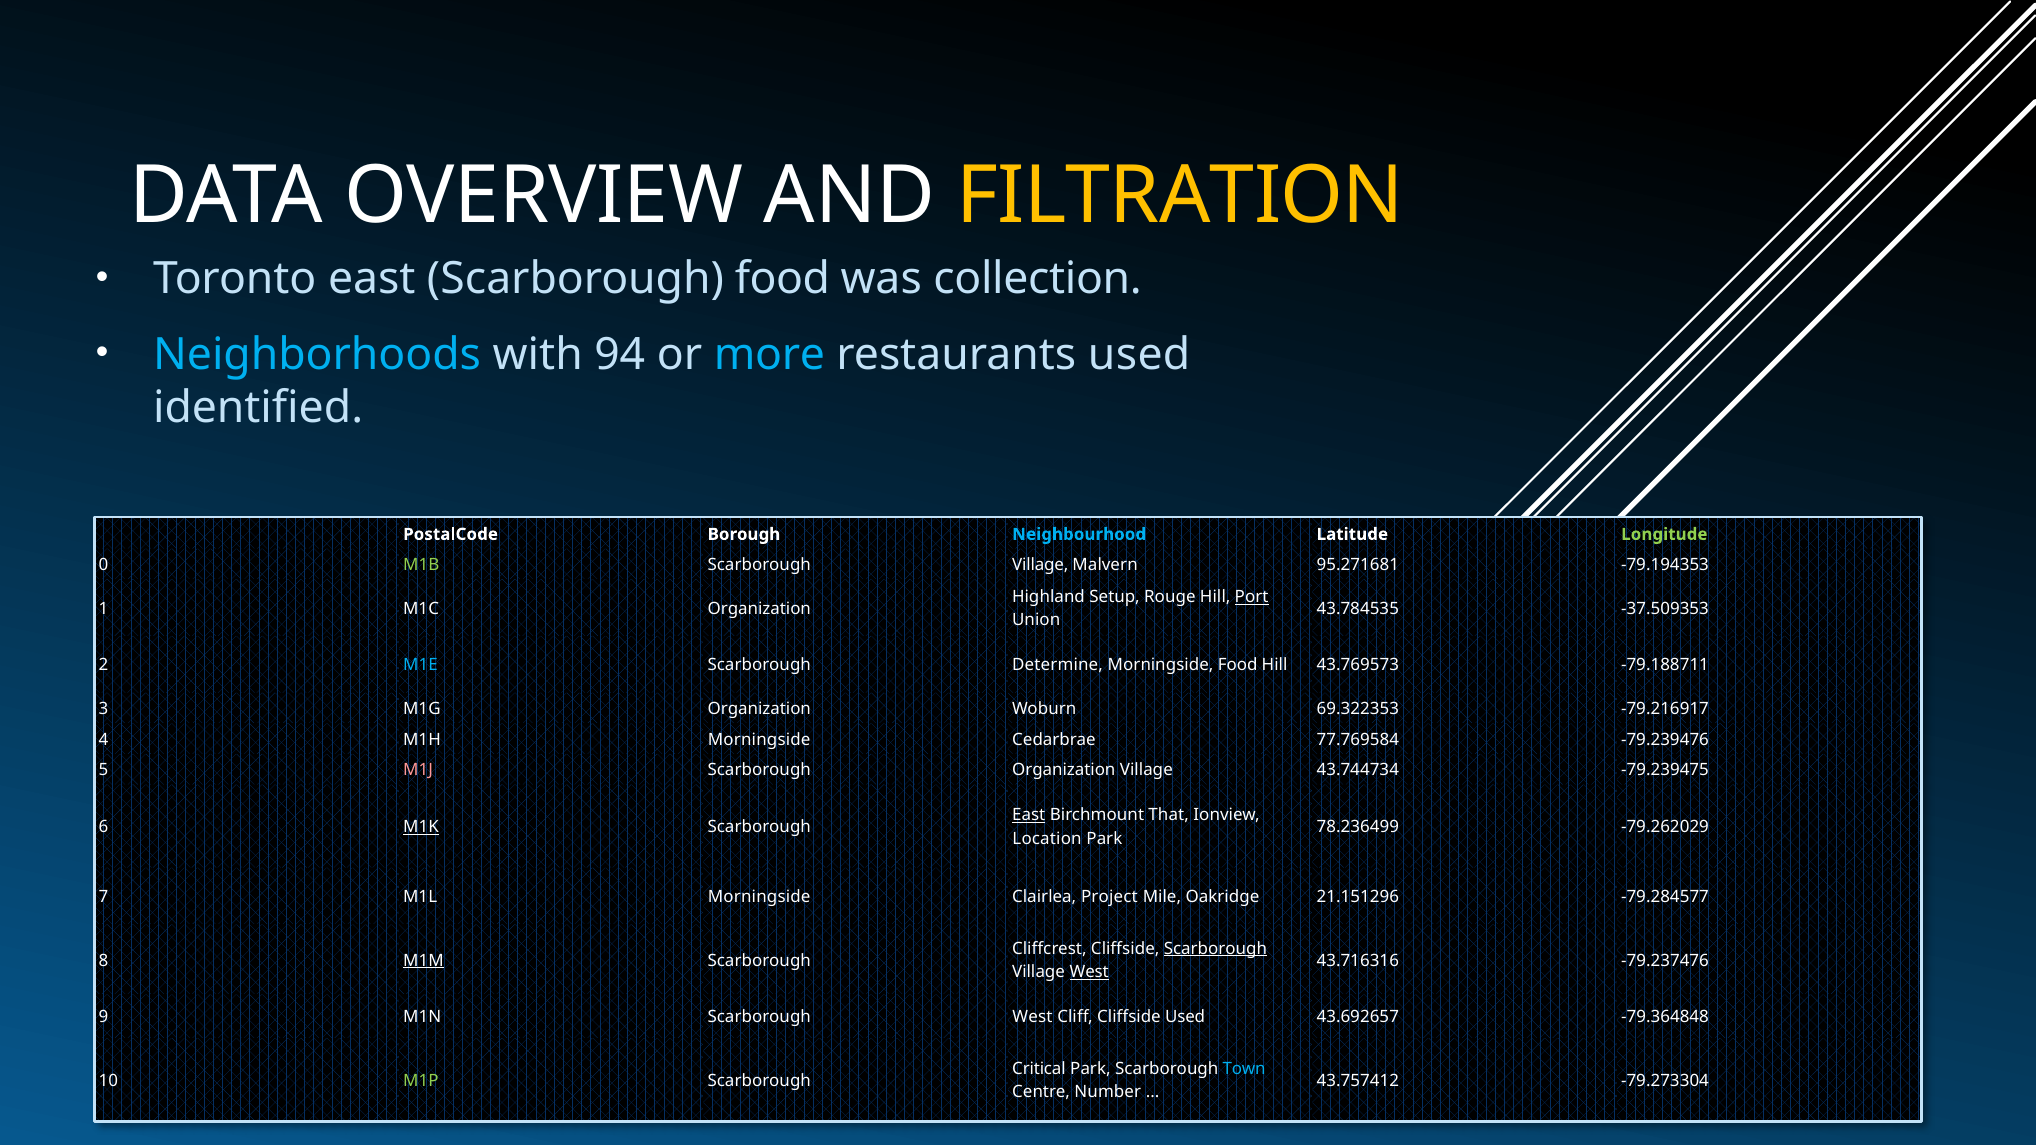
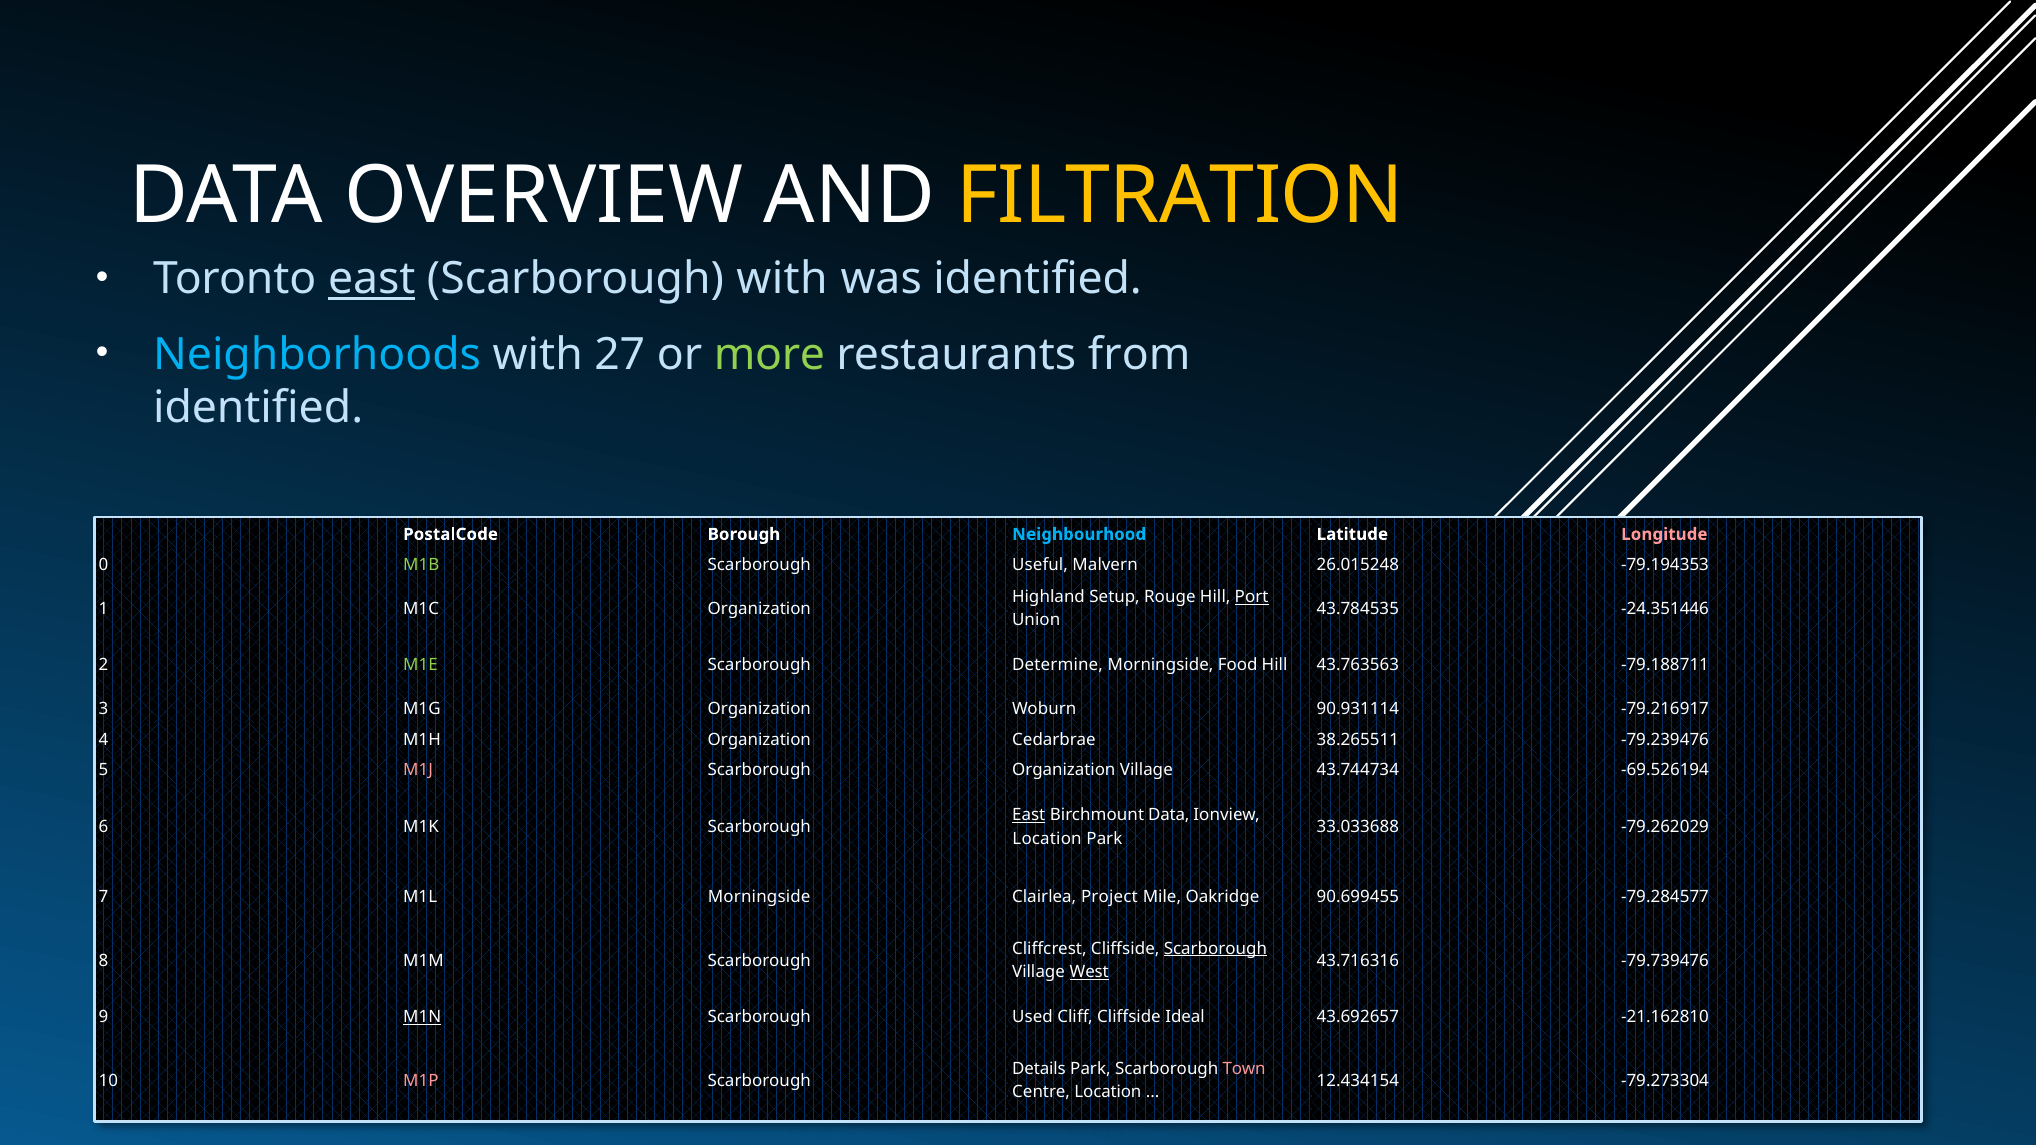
east underline: none -> present (372, 279)
Scarborough food: food -> with (782, 279)
was collection: collection -> identified (1038, 279)
94: 94 -> 27 (620, 354)
more colour: light blue -> light green (769, 354)
restaurants used: used -> from (1139, 354)
Longitude colour: light green -> pink (1664, 534)
Village: Village -> Useful (1040, 565)
95.271681: 95.271681 -> 26.015248 (1358, 565)
-37.509353: -37.509353 -> -24.351446 (1665, 609)
M1E colour: light blue -> light green (420, 665)
43.769573: 43.769573 -> 43.763563 (1358, 665)
69.322353: 69.322353 -> 90.931114 (1358, 709)
M1H Morningside: Morningside -> Organization (759, 740)
77.769584: 77.769584 -> 38.265511 (1358, 740)
-79.239475: -79.239475 -> -69.526194 (1665, 770)
Birchmount That: That -> Data (1169, 816)
M1K underline: present -> none (421, 827)
78.236499: 78.236499 -> 33.033688 (1358, 827)
21.151296: 21.151296 -> 90.699455 (1358, 897)
M1M underline: present -> none (423, 961)
-79.237476: -79.237476 -> -79.739476 (1665, 961)
M1N underline: none -> present (422, 1017)
Scarborough West: West -> Used (1033, 1017)
Cliffside Used: Used -> Ideal (1185, 1017)
-79.364848: -79.364848 -> -21.162810 (1665, 1017)
Critical: Critical -> Details (1039, 1069)
Town colour: light blue -> pink (1244, 1069)
M1P colour: light green -> pink (421, 1081)
43.757412: 43.757412 -> 12.434154 (1358, 1081)
Centre Number: Number -> Location (1108, 1093)
